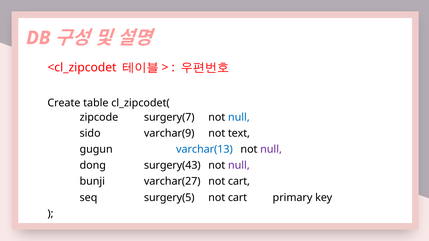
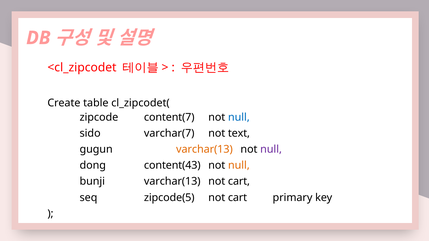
surgery(7: surgery(7 -> content(7 (169, 117)
varchar(9: varchar(9 -> varchar(7 (169, 134)
varchar(13 colour: blue -> orange (204, 150)
surgery(43: surgery(43 -> content(43 (172, 166)
null colour: purple -> orange (239, 166)
bunji varchar(27: varchar(27 -> varchar(13 (172, 182)
surgery(5: surgery(5 -> zipcode(5 (169, 198)
